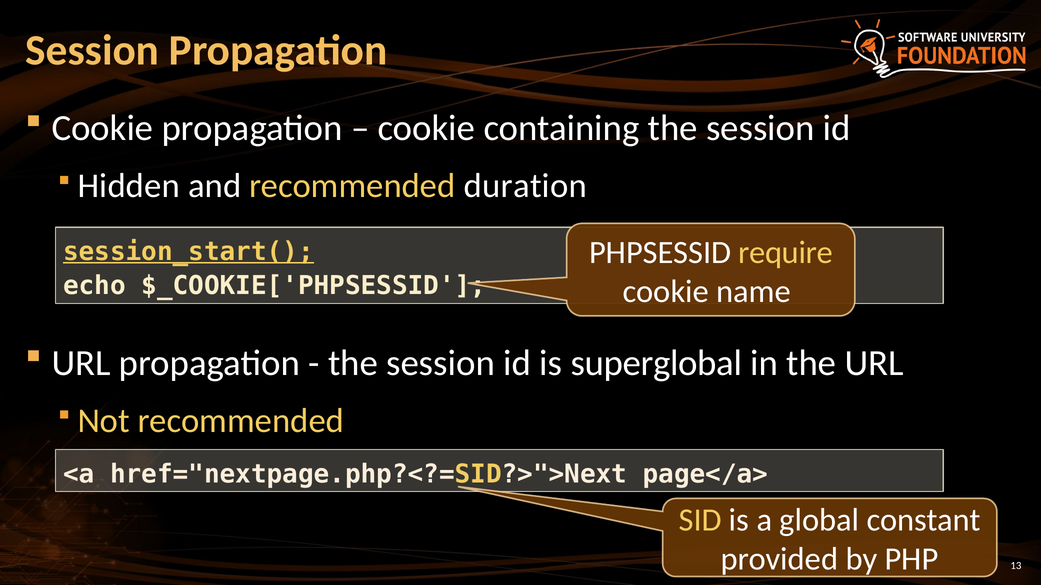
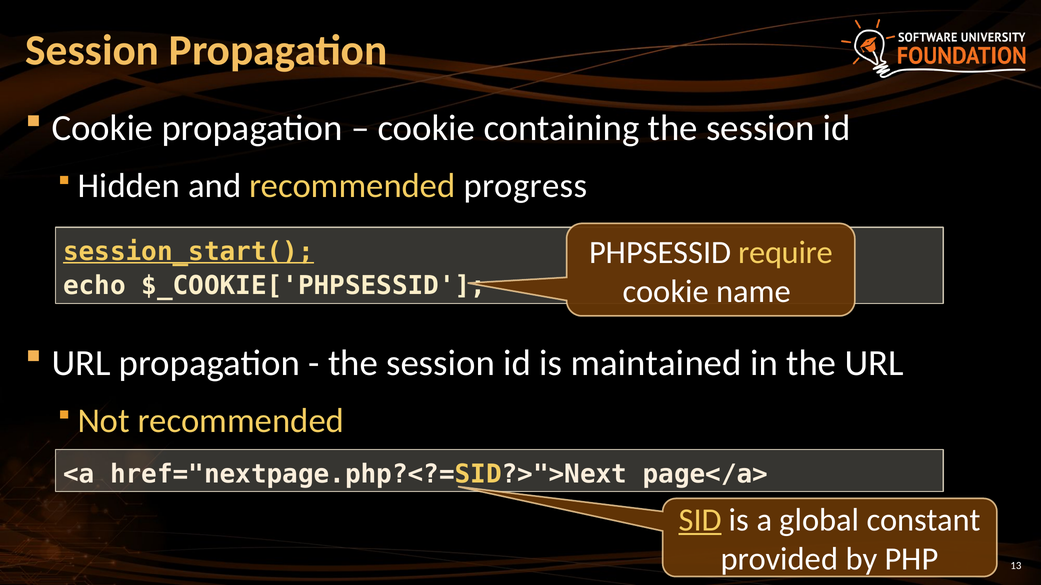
duration: duration -> progress (525, 186)
superglobal: superglobal -> maintained (656, 363)
SID underline: none -> present (700, 521)
